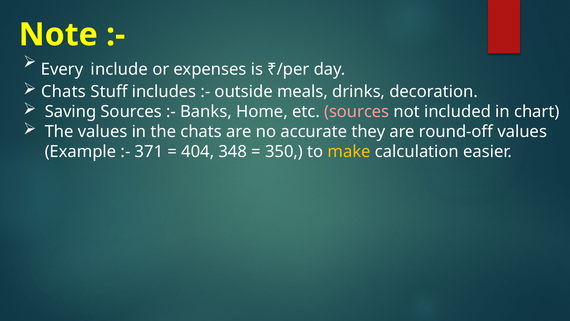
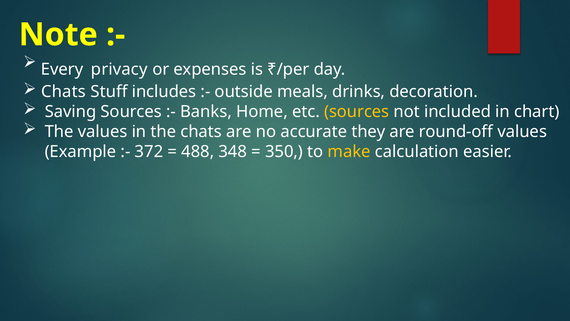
include: include -> privacy (119, 69)
sources colour: pink -> yellow (357, 112)
371: 371 -> 372 (149, 152)
404: 404 -> 488 (198, 152)
